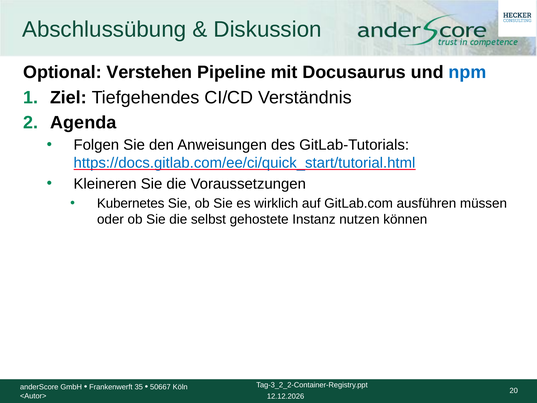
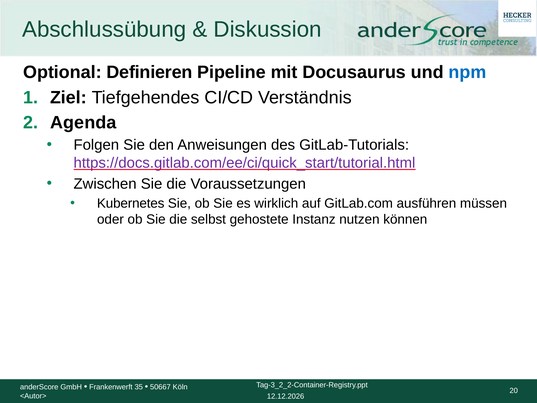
Verstehen: Verstehen -> Definieren (149, 72)
https://docs.gitlab.com/ee/ci/quick_start/tutorial.html colour: blue -> purple (244, 163)
Kleineren: Kleineren -> Zwischen (105, 184)
